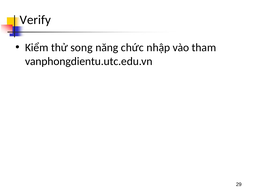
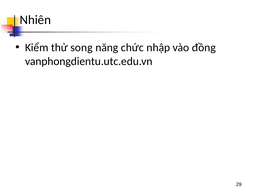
Verify: Verify -> Nhiên (35, 20)
tham: tham -> đồng (204, 47)
